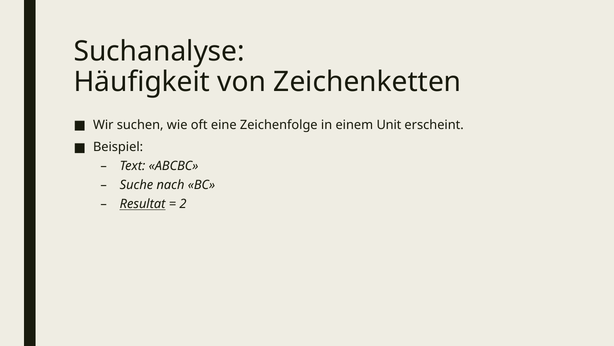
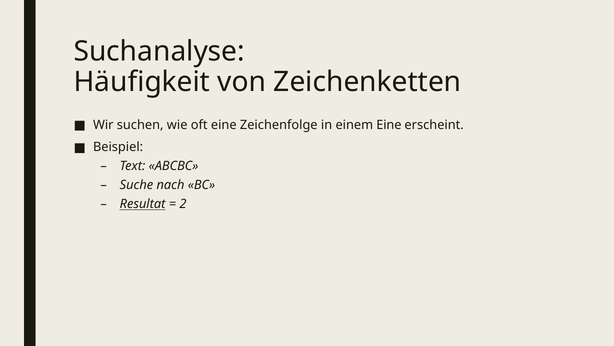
einem Unit: Unit -> Eine (389, 125)
